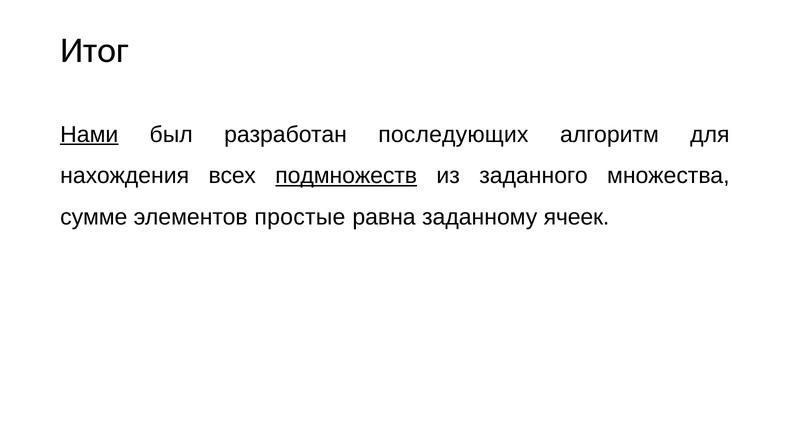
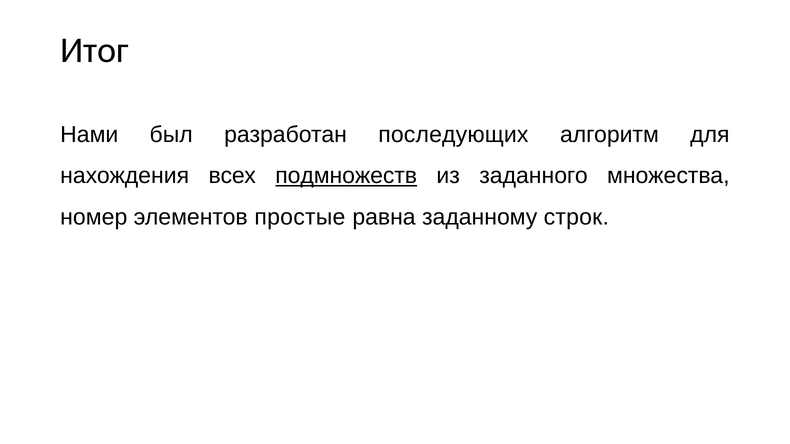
Нами underline: present -> none (89, 135)
сумме: сумме -> номер (94, 218)
ячеек: ячеек -> строк (576, 218)
